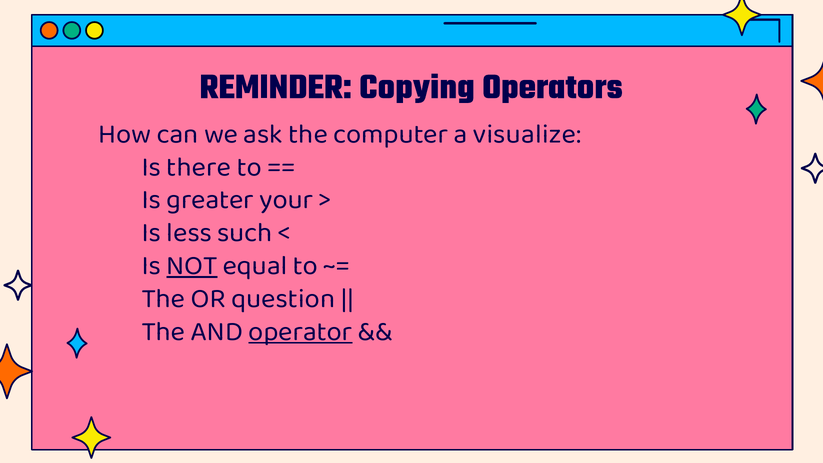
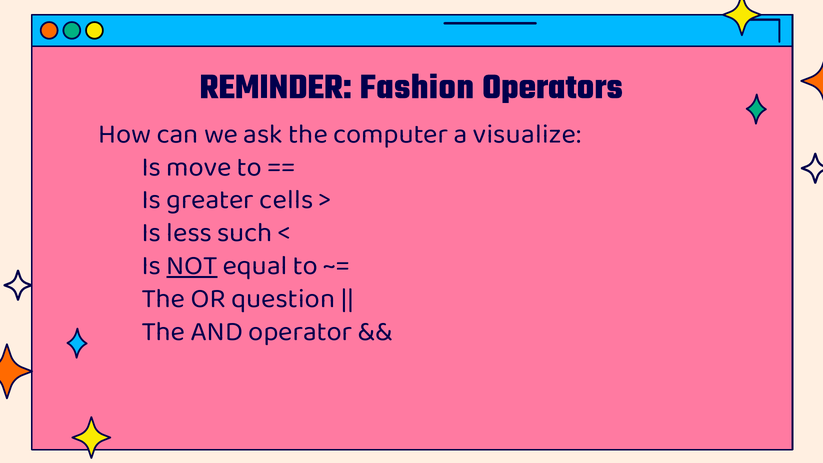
Copying: Copying -> Fashion (417, 86)
there: there -> move (199, 166)
your: your -> cells (286, 199)
operator underline: present -> none (300, 331)
